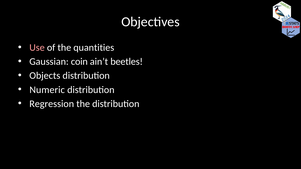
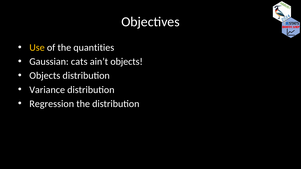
Use colour: pink -> yellow (37, 48)
coin: coin -> cats (79, 62)
ain’t beetles: beetles -> objects (127, 62)
Numeric: Numeric -> Variance (47, 90)
